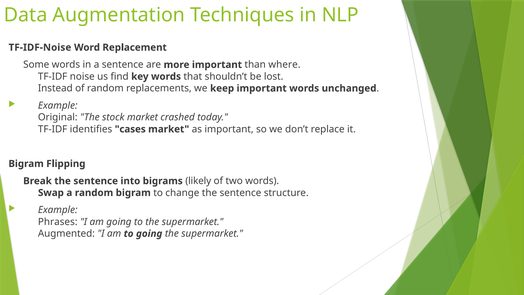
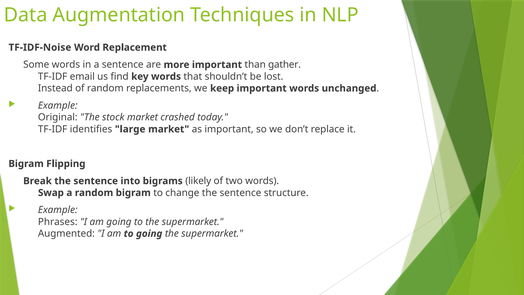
where: where -> gather (285, 65)
noise: noise -> email (82, 76)
cases: cases -> large (130, 129)
